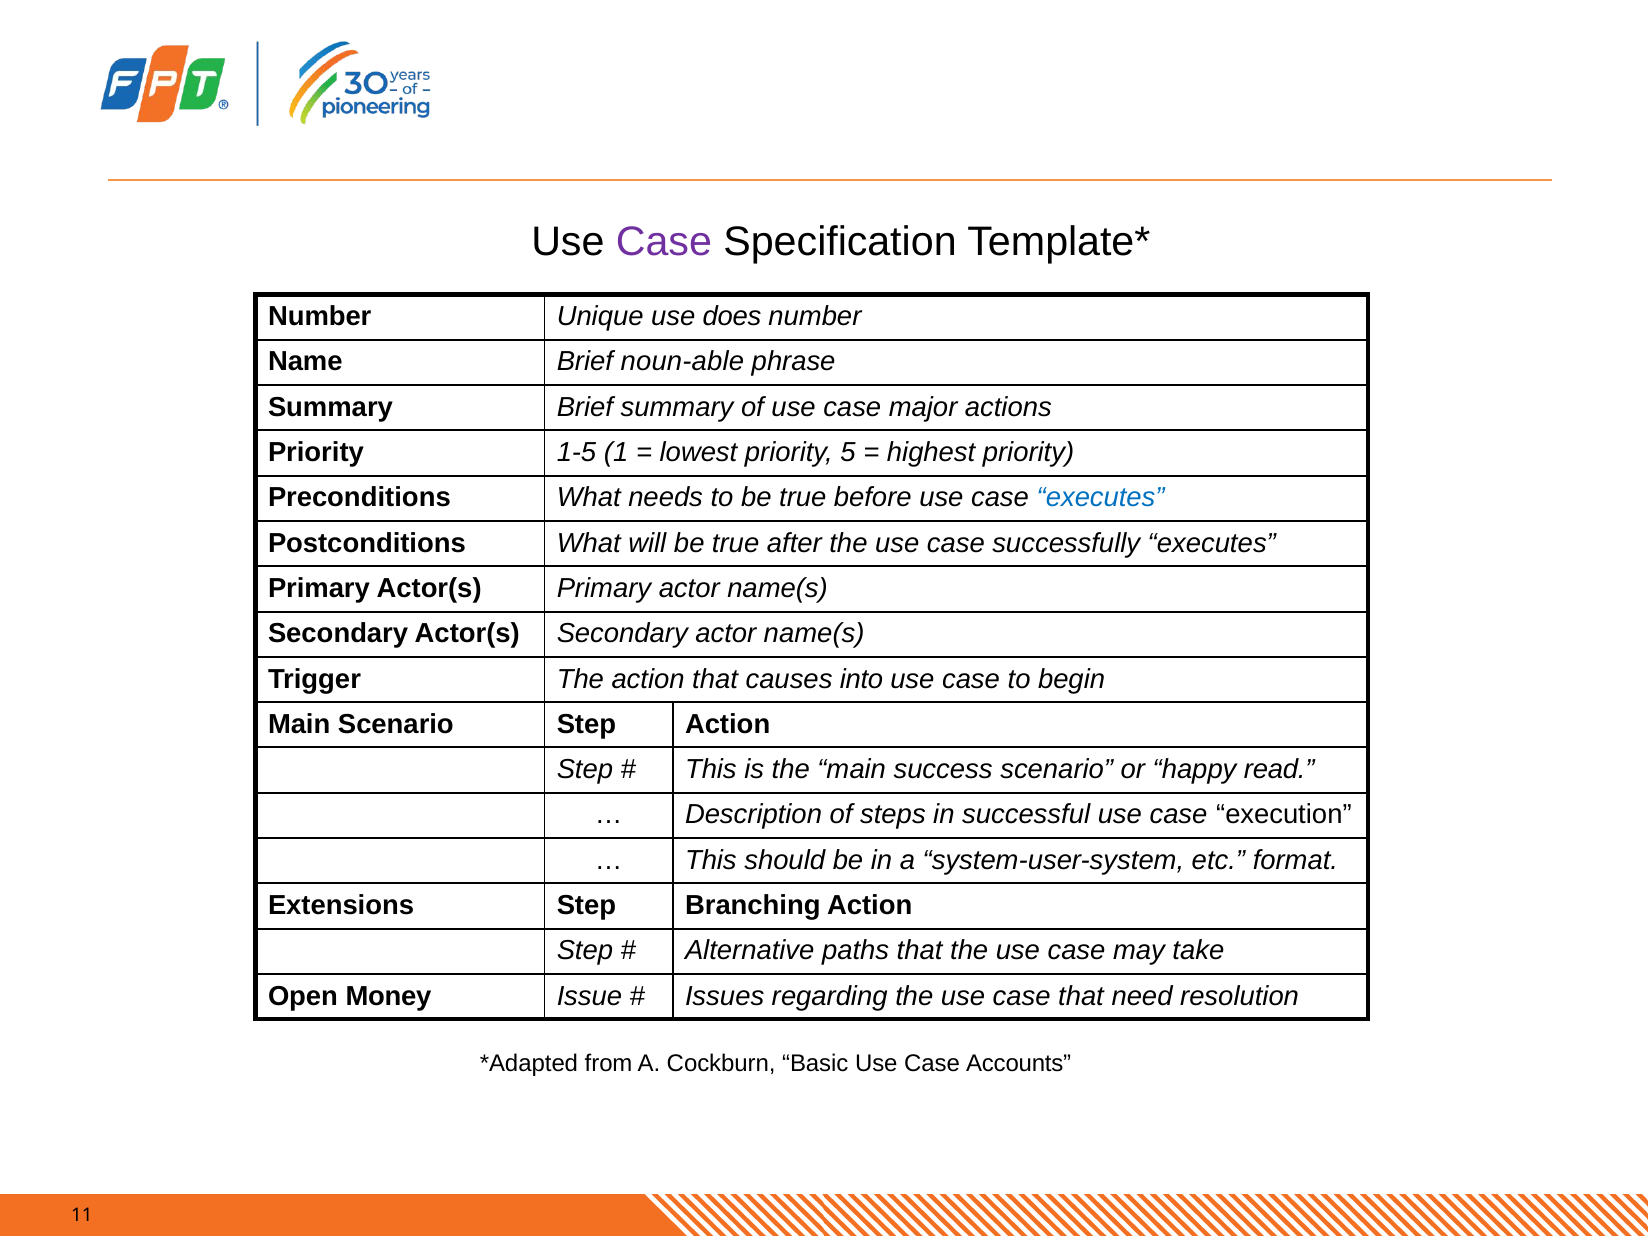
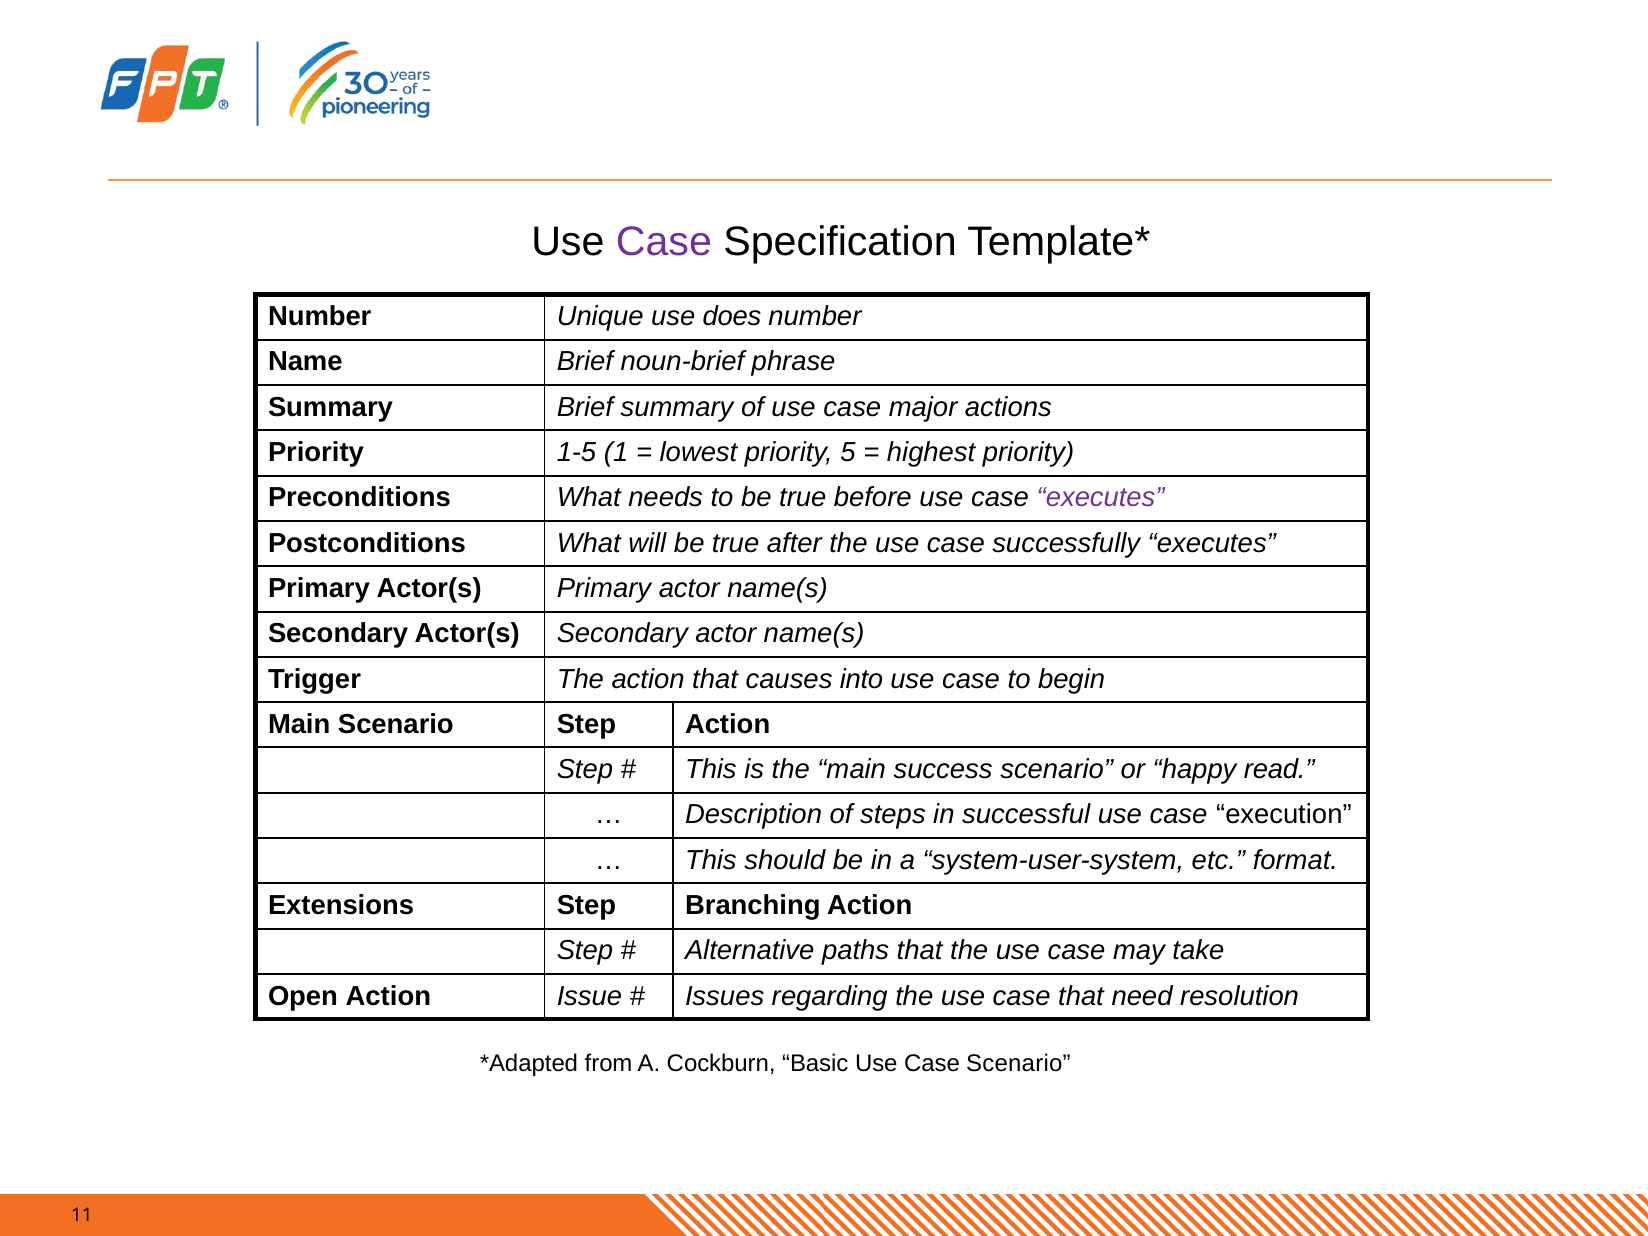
noun-able: noun-able -> noun-brief (682, 362)
executes colour: blue -> purple (1101, 498)
Open Money: Money -> Action (388, 996)
Case Accounts: Accounts -> Scenario (1018, 1064)
